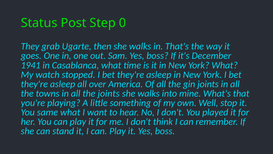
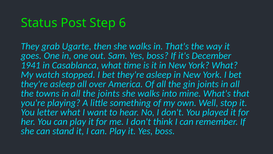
0: 0 -> 6 (123, 23)
same: same -> letter (47, 112)
